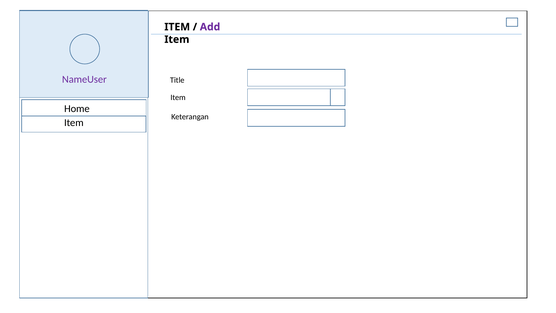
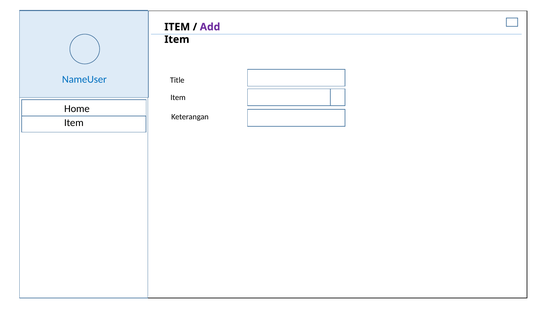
NameUser colour: purple -> blue (84, 79)
